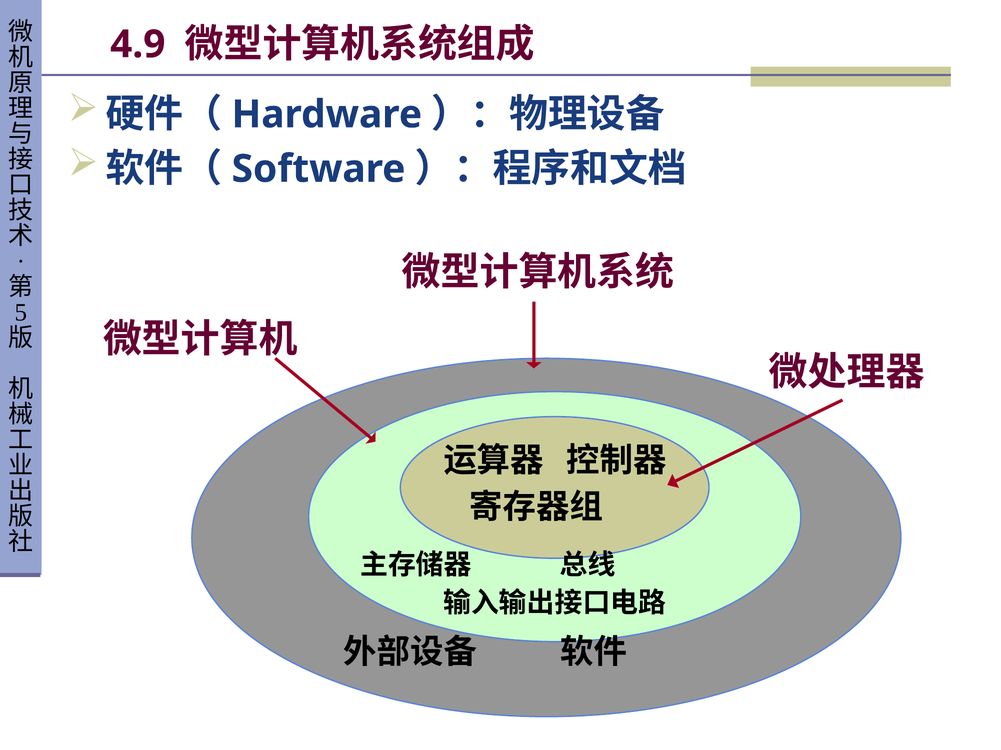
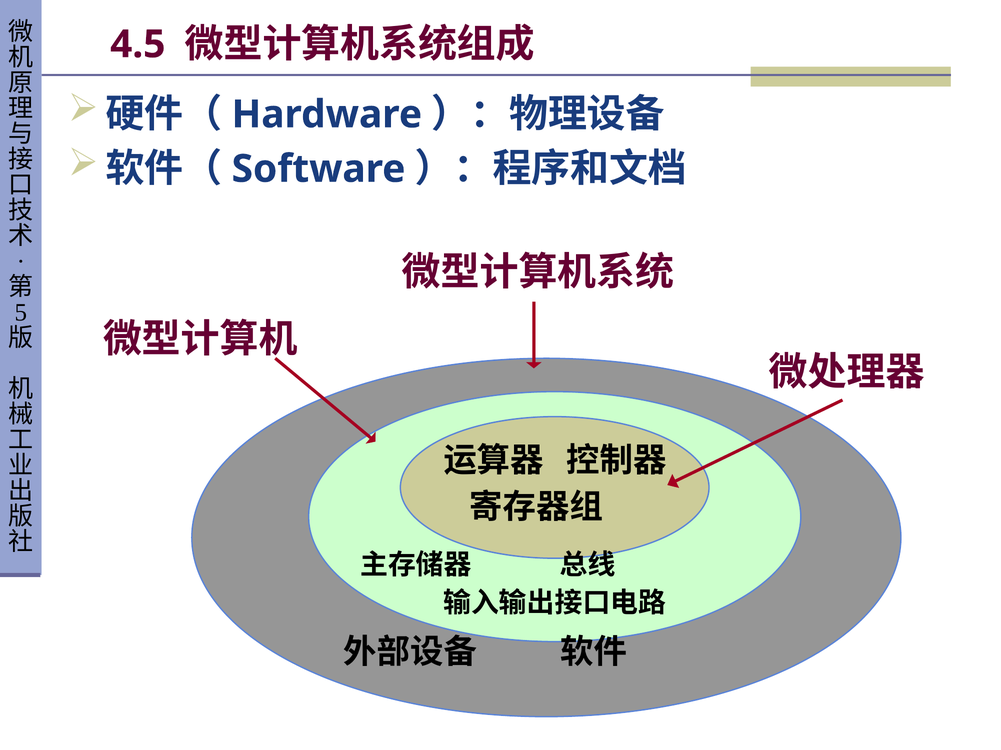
4.9: 4.9 -> 4.5 (138, 44)
